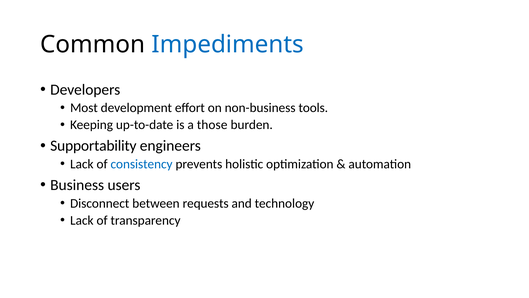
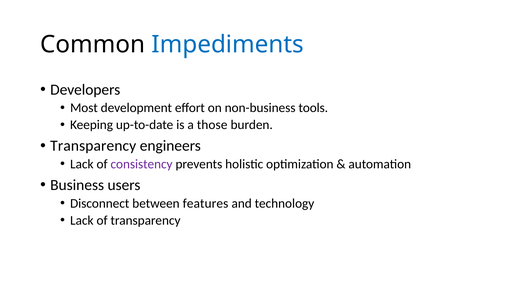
Supportability: Supportability -> Transparency (93, 146)
consistency colour: blue -> purple (142, 164)
requests: requests -> features (206, 203)
